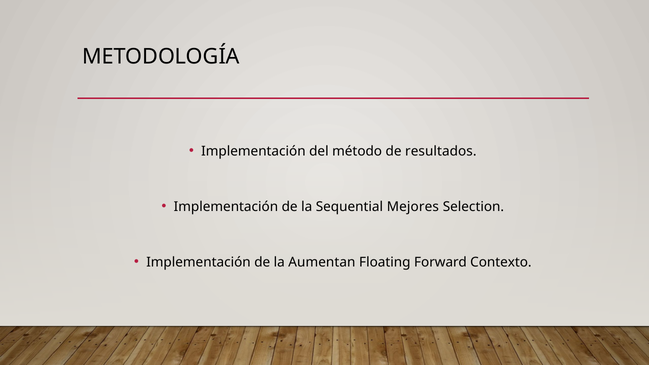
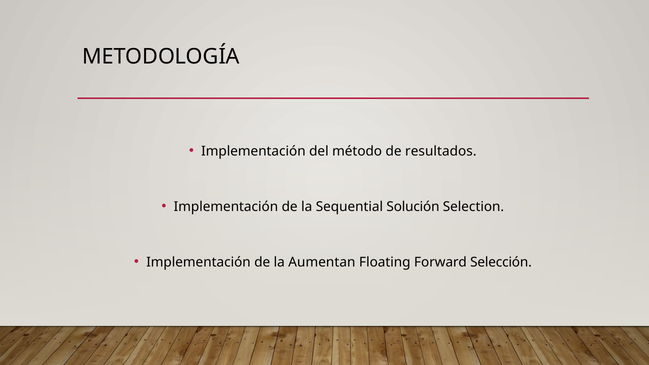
Mejores: Mejores -> Solución (413, 207)
Contexto: Contexto -> Selección (501, 262)
